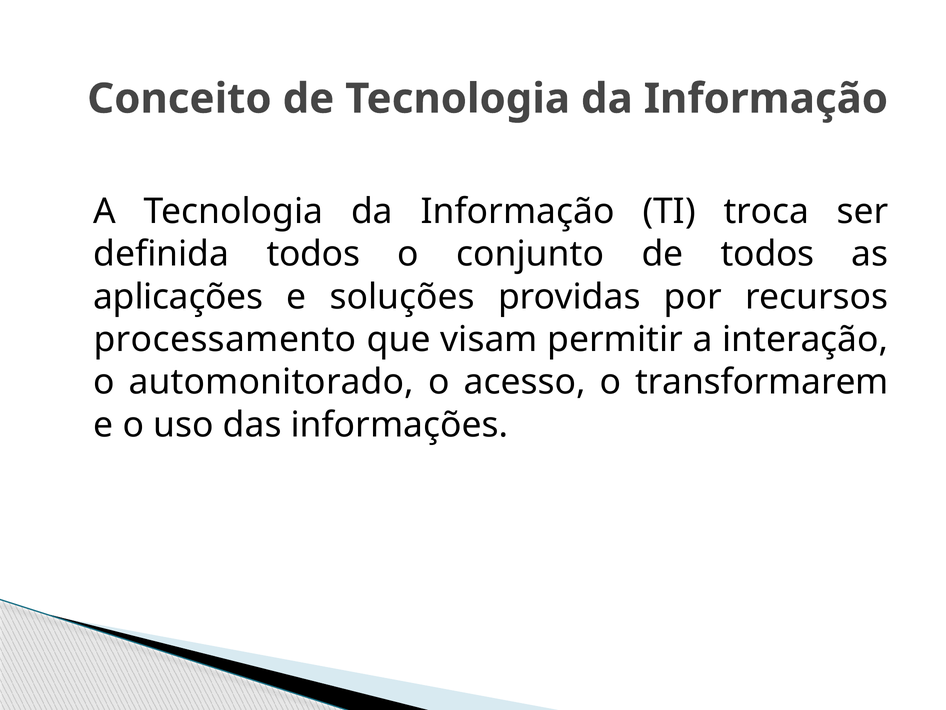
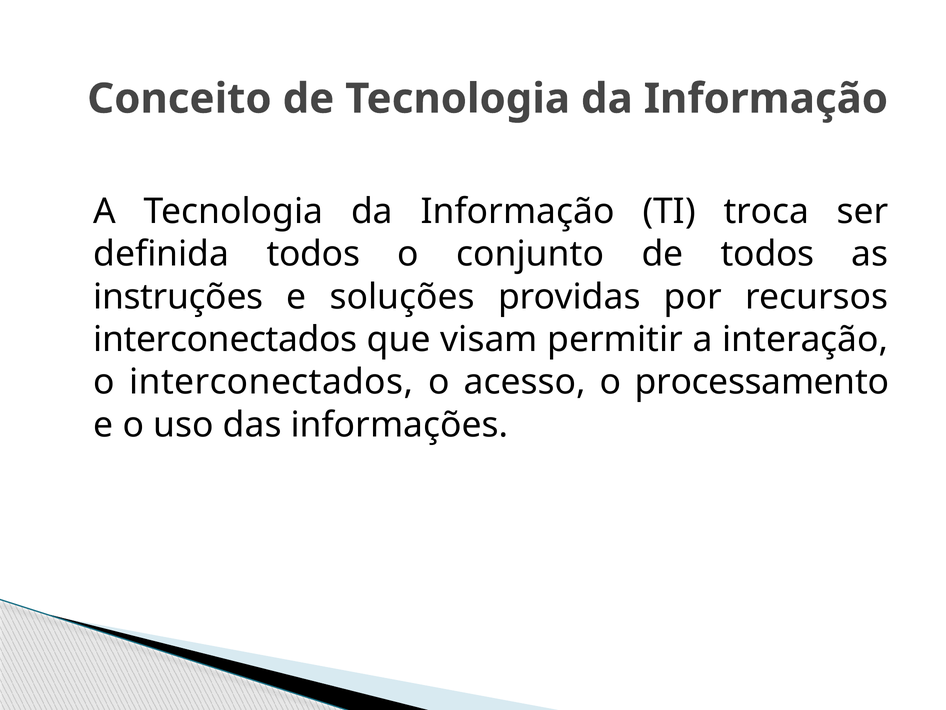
aplicações: aplicações -> instruções (178, 297)
processamento: processamento -> interconectados (225, 339)
o automonitorado: automonitorado -> interconectados (271, 382)
transformarem: transformarem -> processamento (762, 382)
